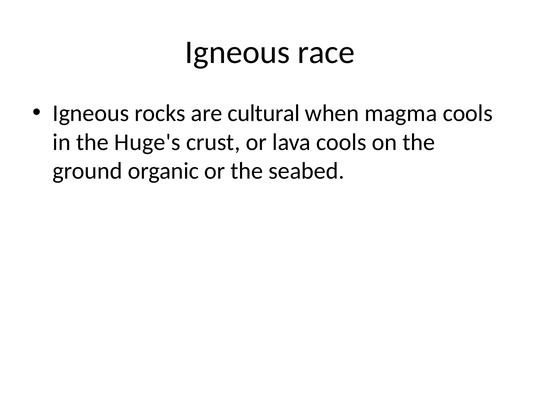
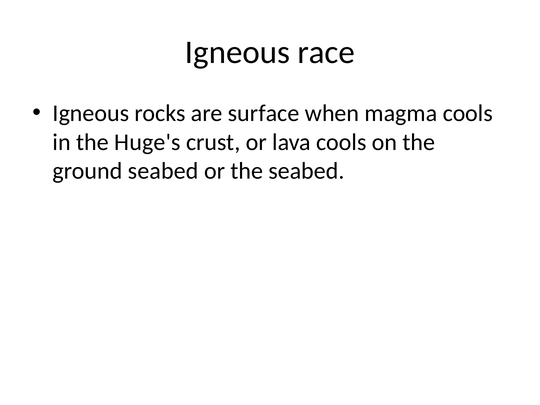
cultural: cultural -> surface (264, 113)
ground organic: organic -> seabed (163, 171)
